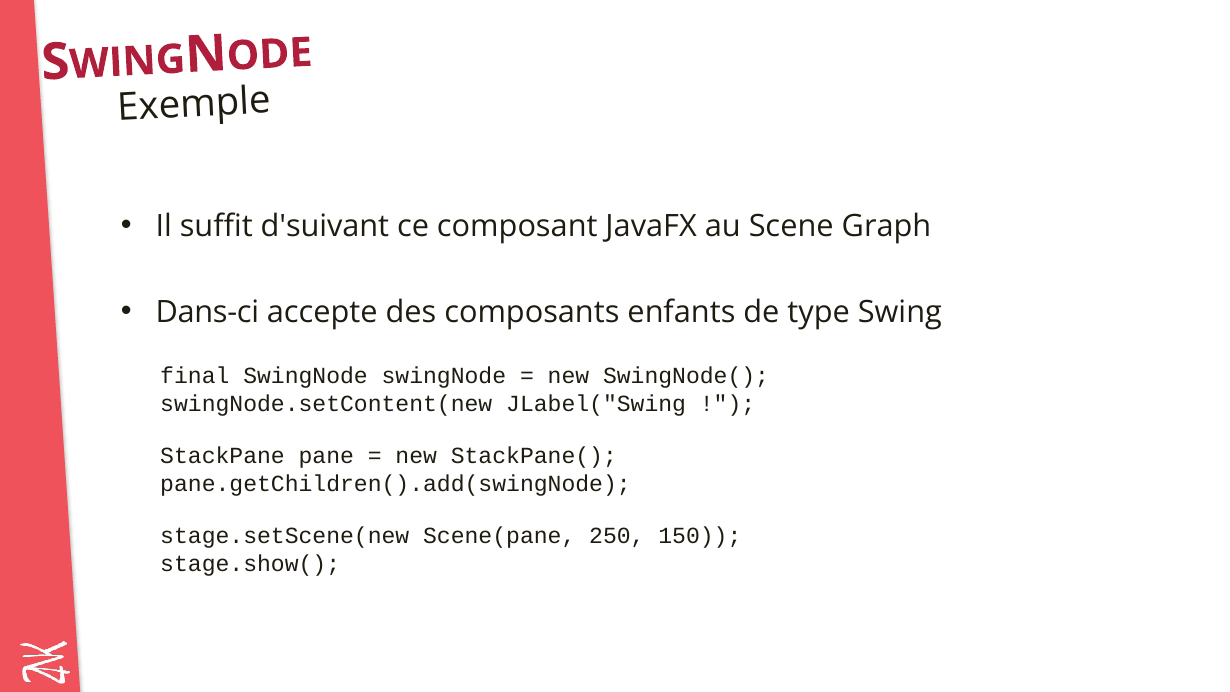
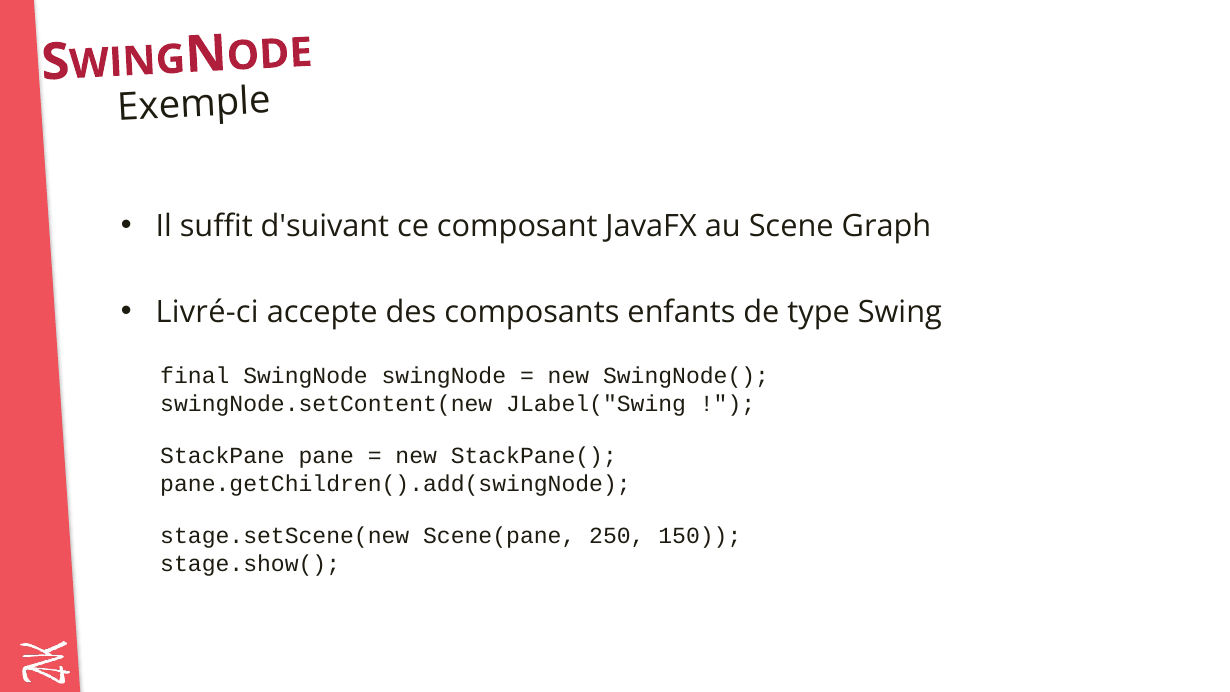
Dans-ci: Dans-ci -> Livré-ci (207, 312)
